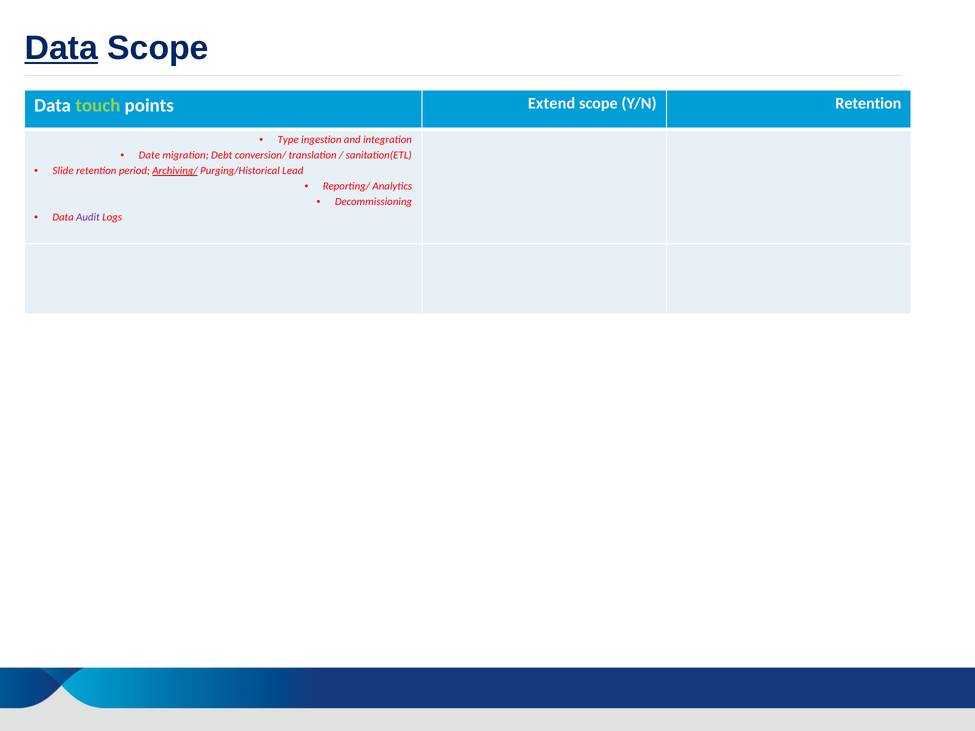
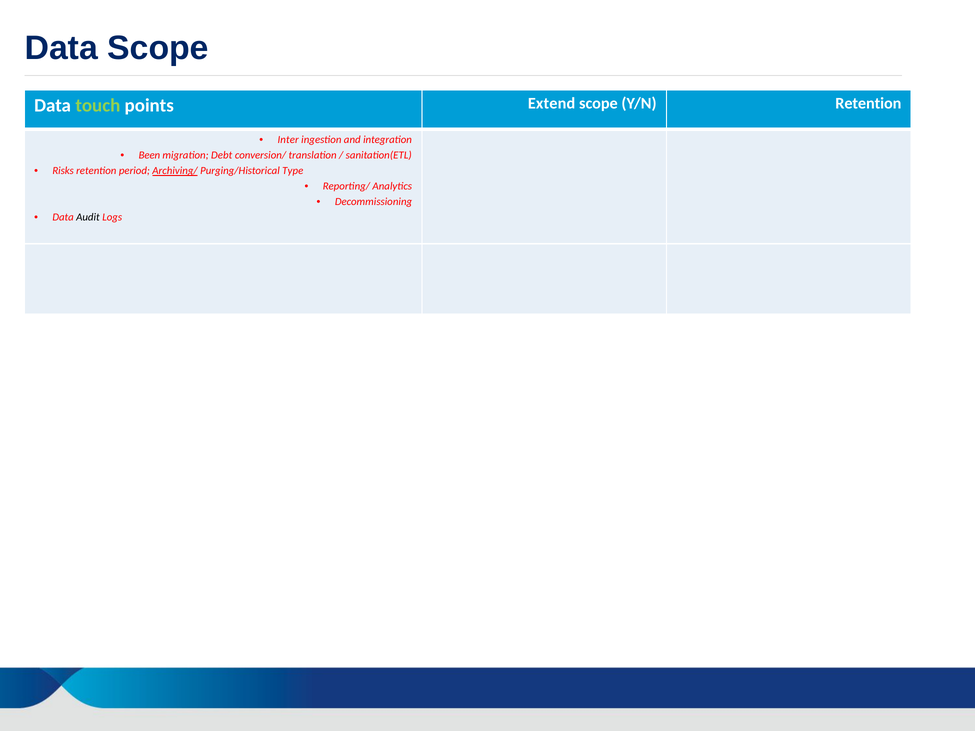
Data underline: present -> none (61, 48)
Type: Type -> Inter (288, 140)
Date: Date -> Been (149, 155)
Slide: Slide -> Risks (63, 171)
Lead: Lead -> Type (293, 171)
Audit colour: purple -> black (88, 217)
